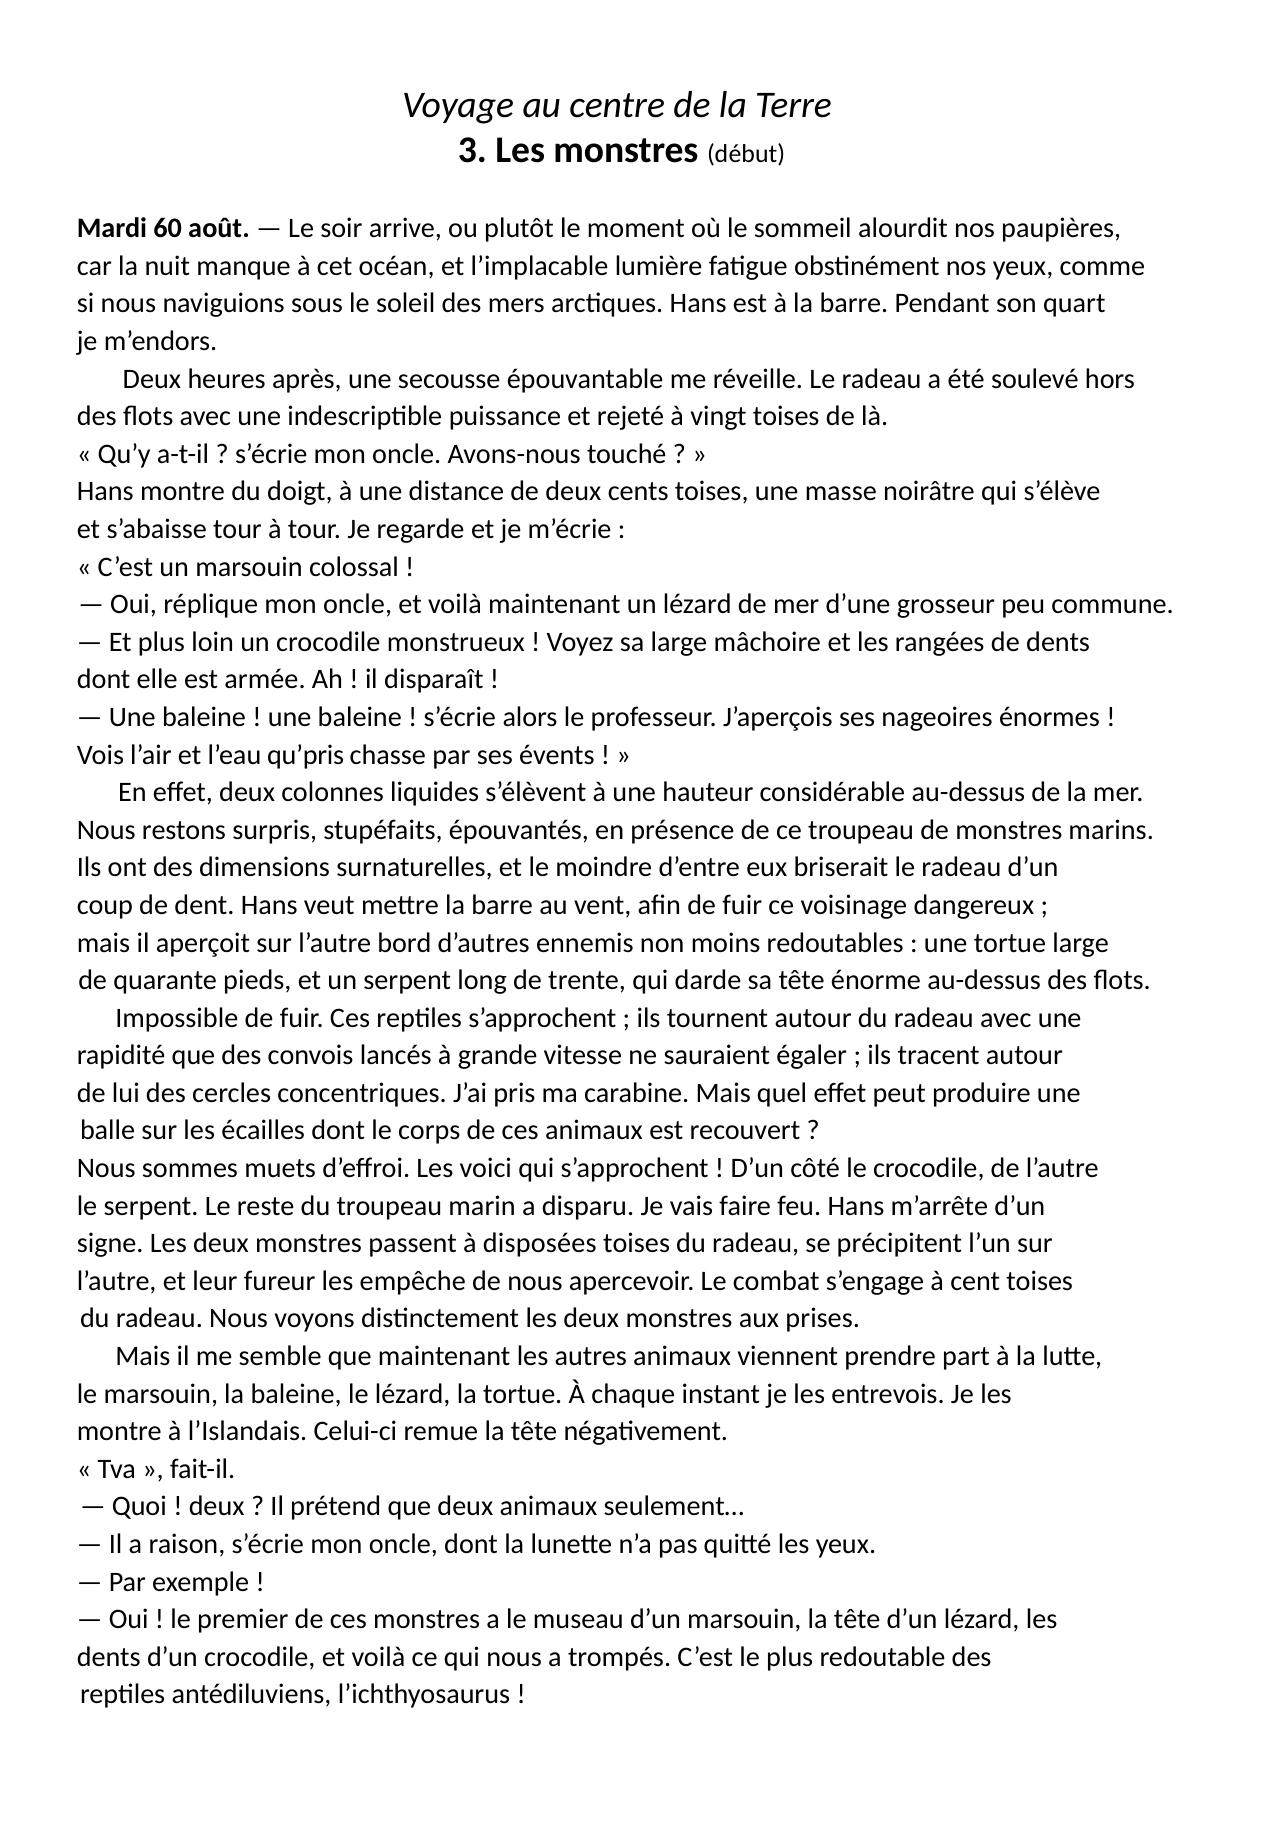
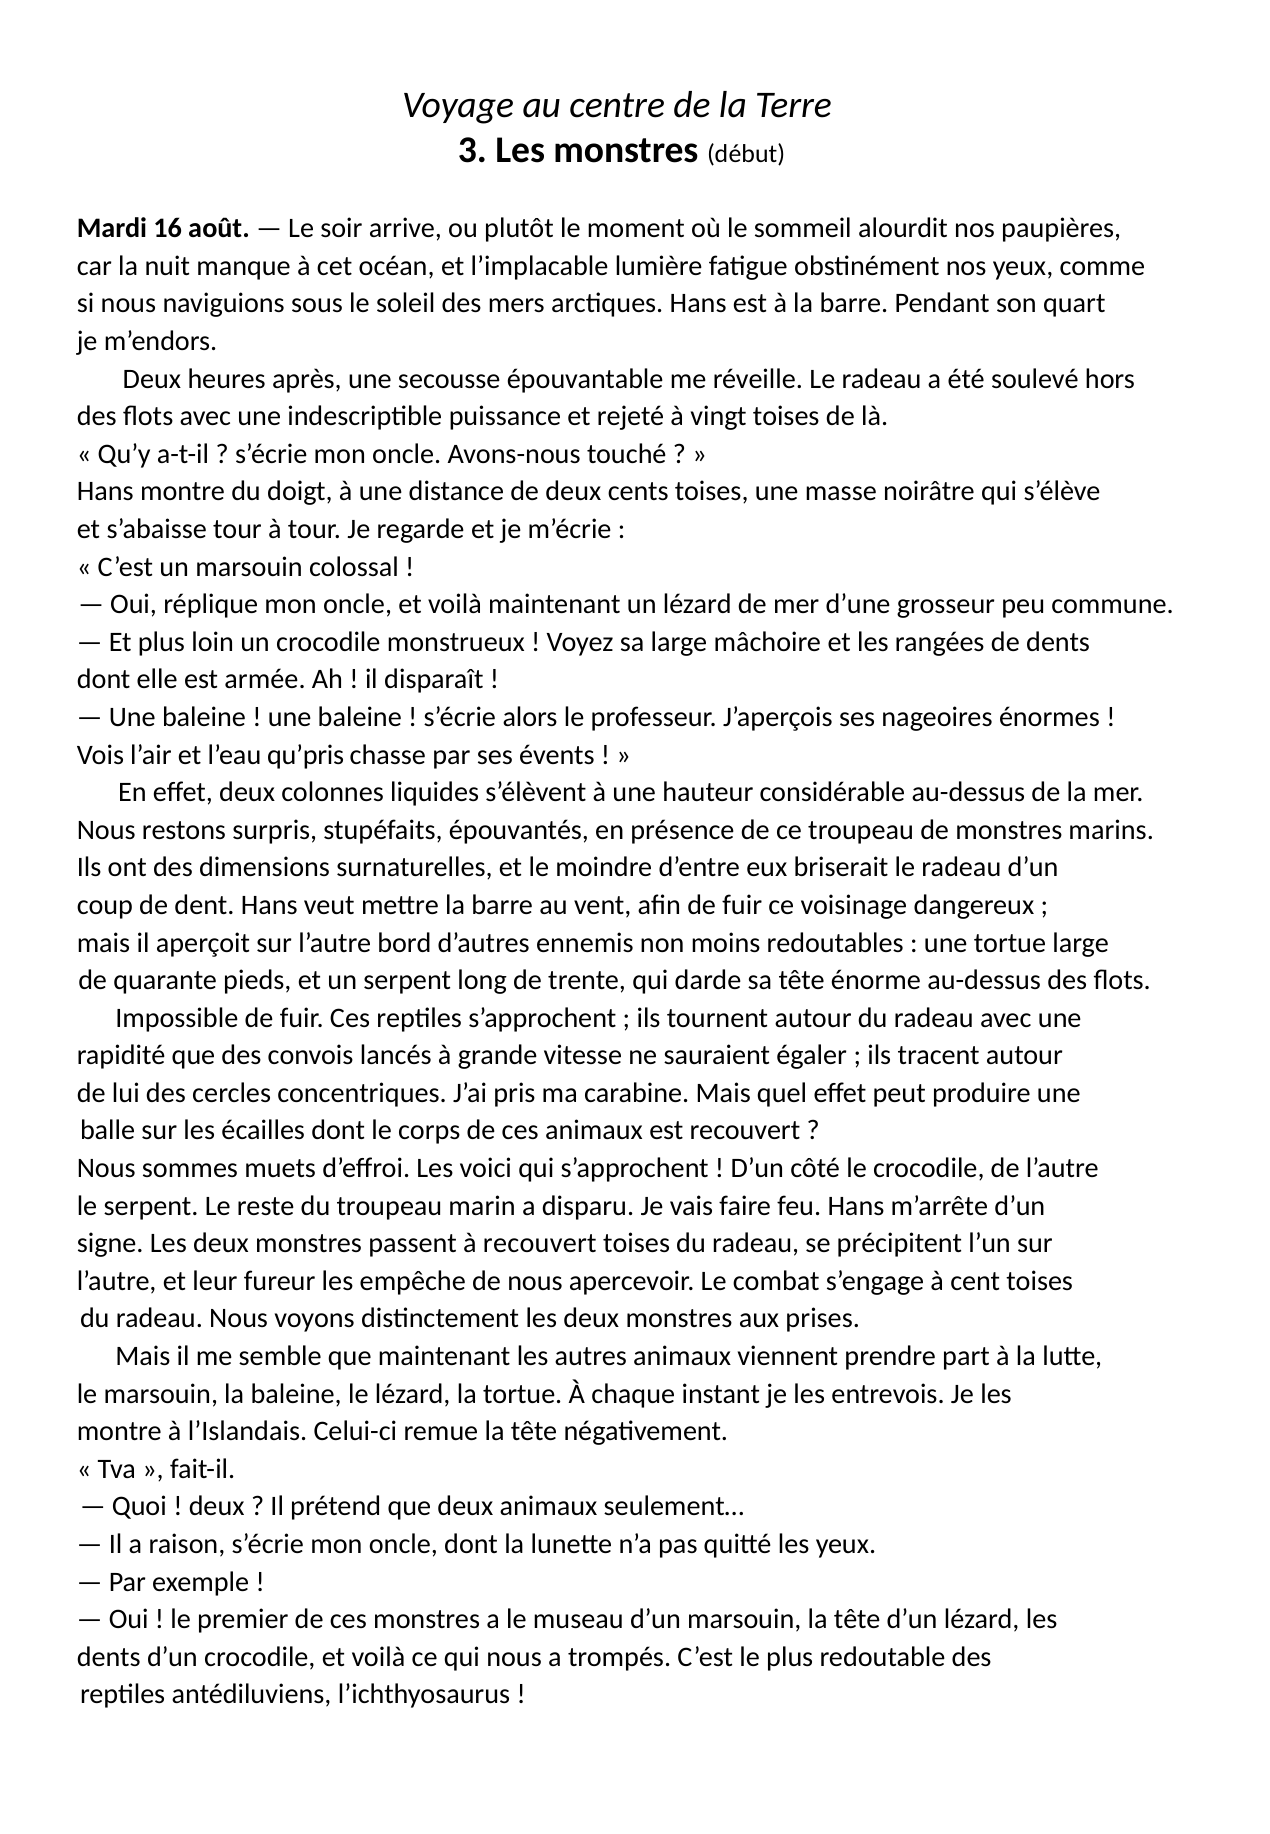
60: 60 -> 16 (168, 229)
à disposées: disposées -> recouvert (540, 1244)
